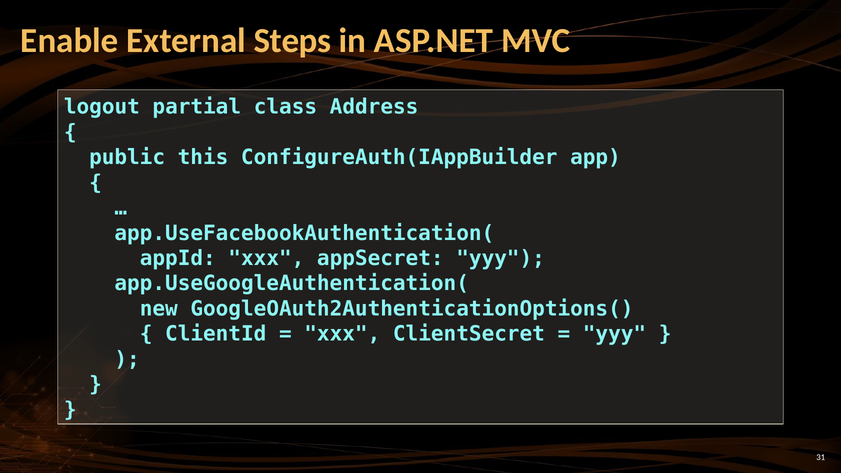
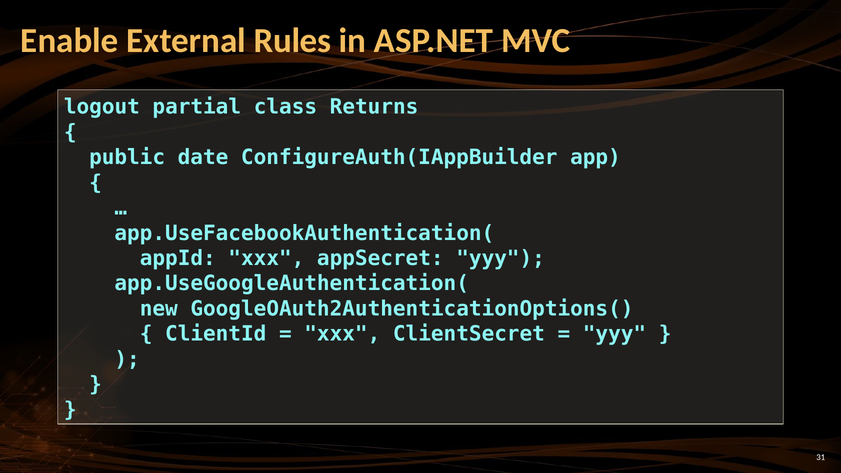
Steps: Steps -> Rules (292, 41)
Address: Address -> Returns (374, 107)
this: this -> date (203, 157)
